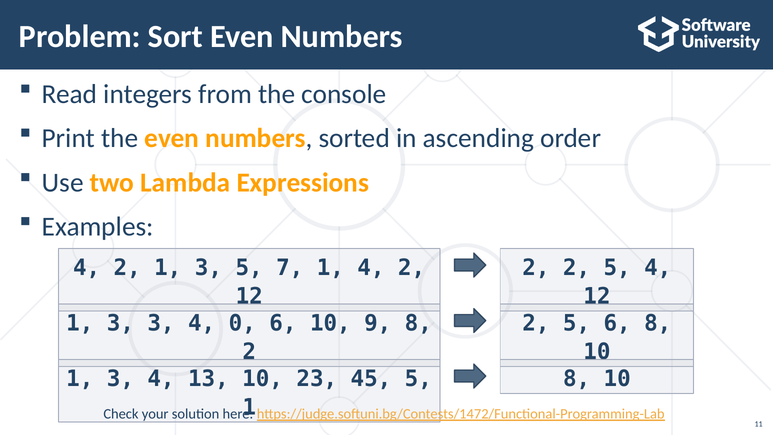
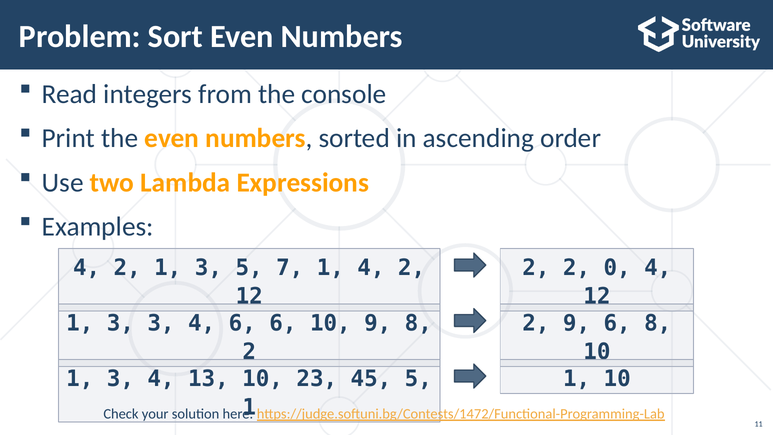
5: 5 -> 0 (617, 268)
4 0: 0 -> 6 (242, 323)
5: 5 -> 9 (577, 323)
8: 8 -> 1 (577, 379)
